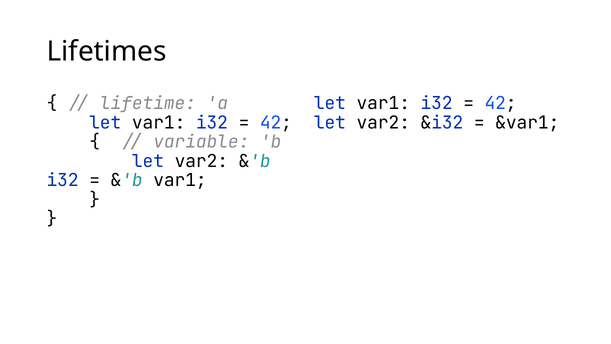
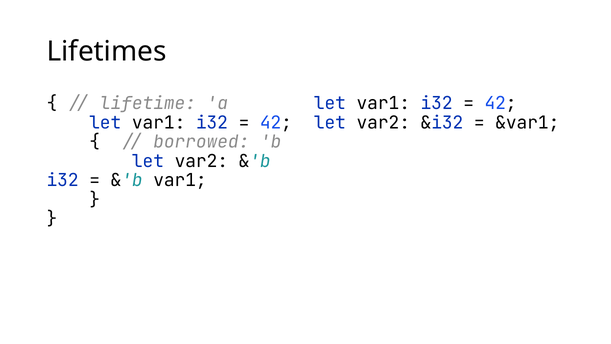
variable: variable -> borrowed (201, 142)
